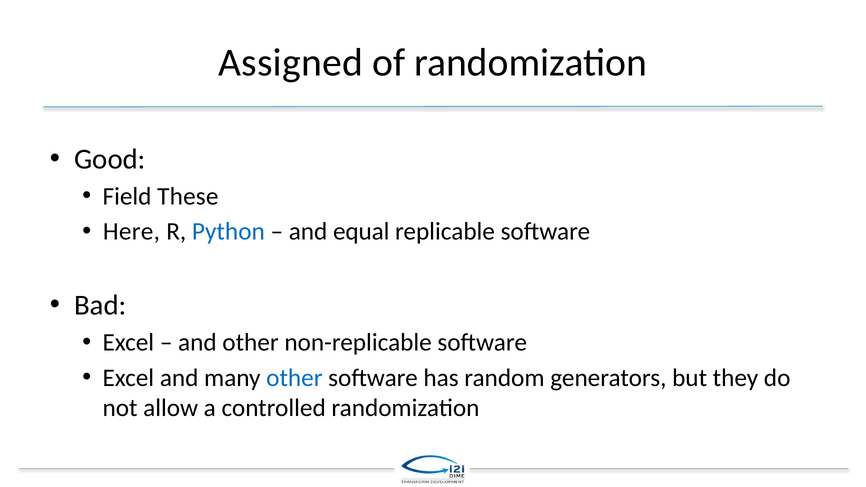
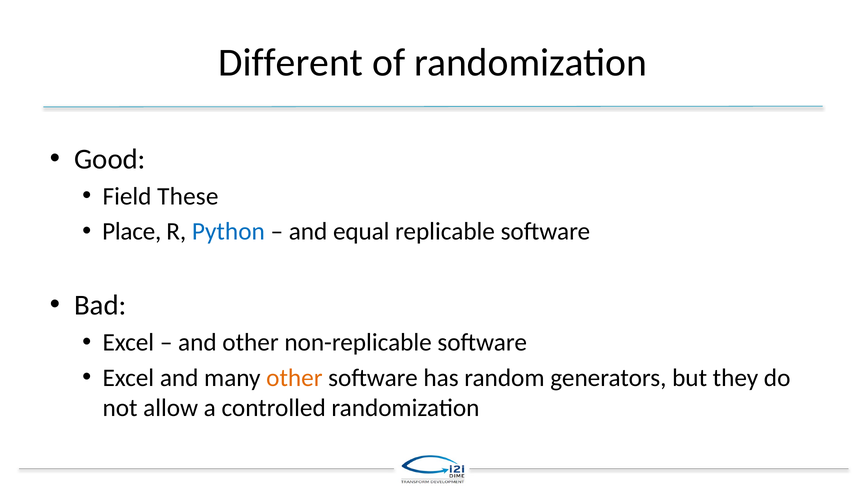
Assigned: Assigned -> Different (291, 63)
Here: Here -> Place (132, 232)
other colour: blue -> orange (294, 378)
